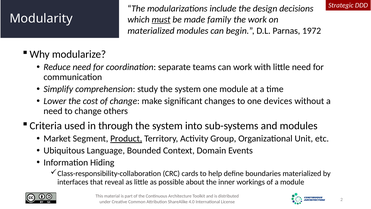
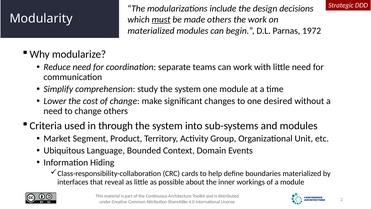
made family: family -> others (219, 20)
devices: devices -> desired (278, 101)
Product underline: present -> none (126, 138)
